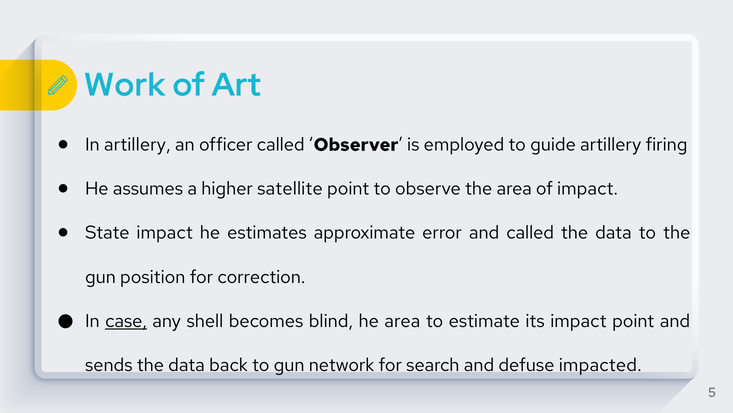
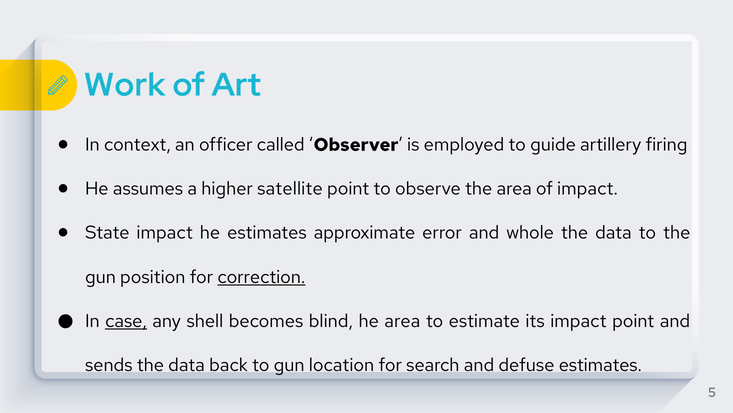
In artillery: artillery -> context (137, 145)
and called: called -> whole (530, 233)
correction underline: none -> present (261, 277)
network: network -> location (342, 364)
defuse impacted: impacted -> estimates (600, 364)
